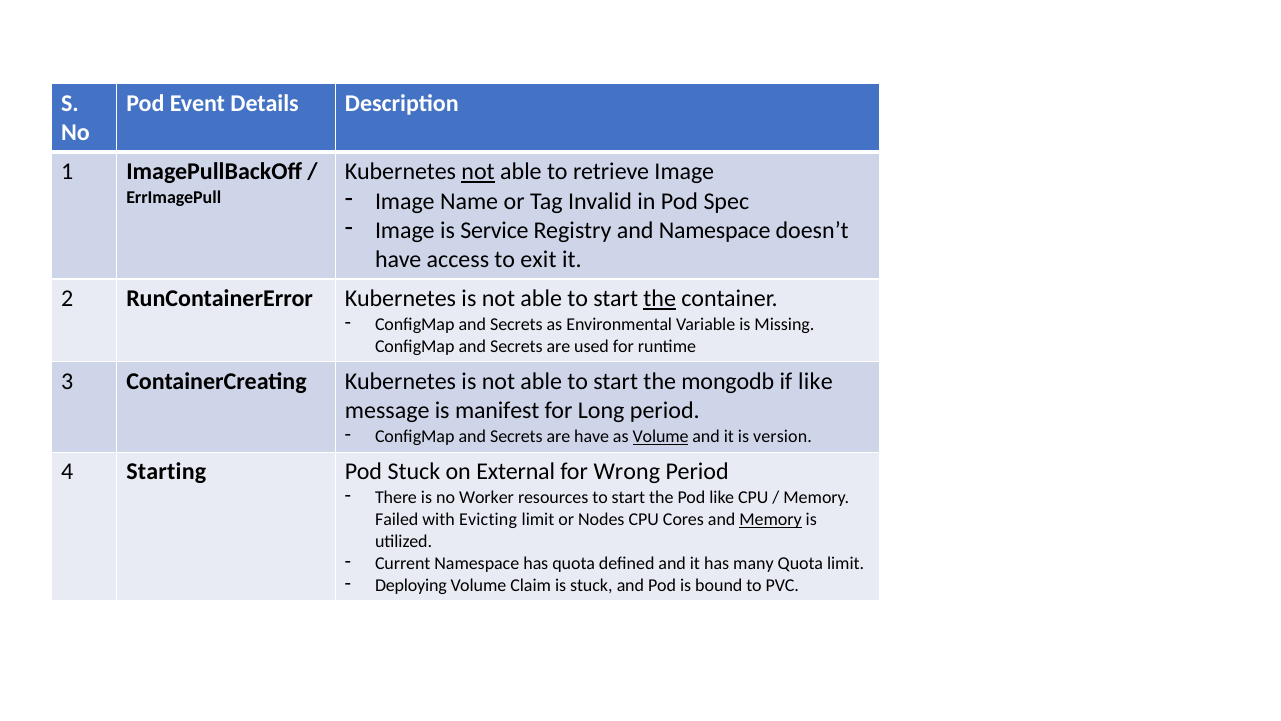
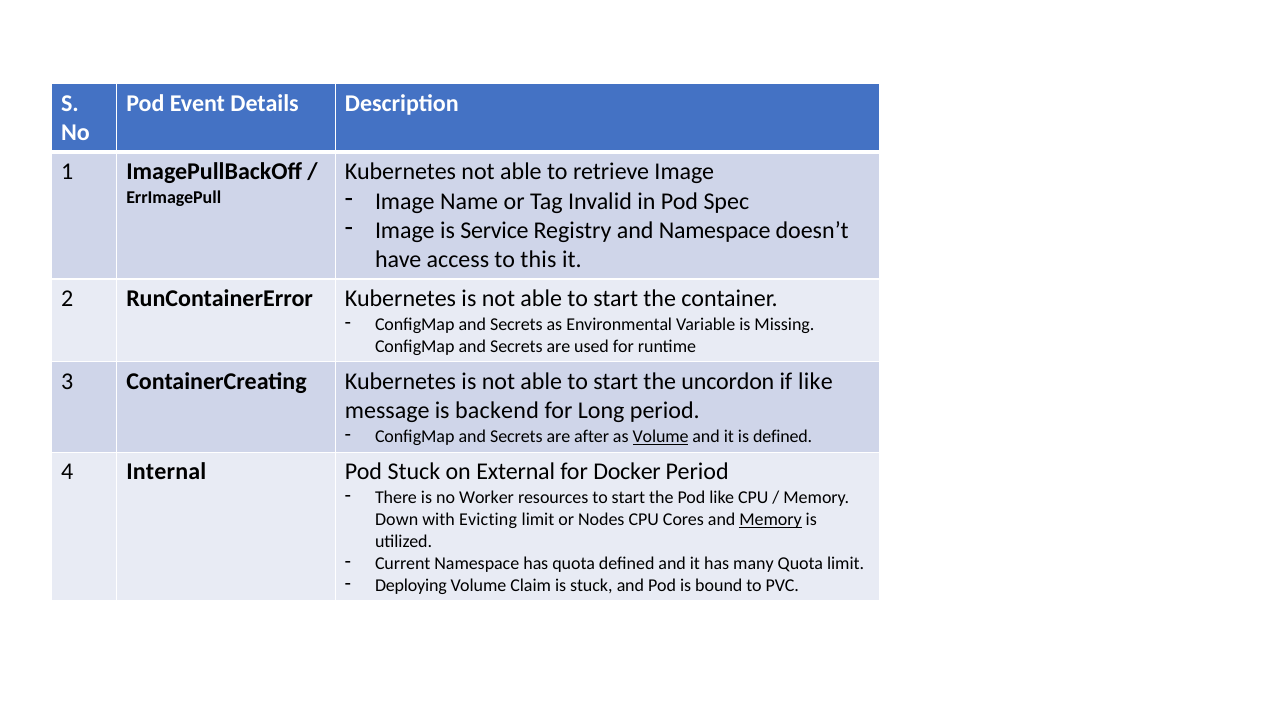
not underline: present -> none (478, 172)
exit: exit -> this (538, 260)
the underline: present -> none (660, 299)
mongodb: mongodb -> uncordon (728, 381)
manifest: manifest -> backend (497, 411)
are have: have -> after (592, 436)
is version: version -> defined (783, 436)
Starting: Starting -> Internal (166, 472)
Wrong: Wrong -> Docker (627, 472)
Failed: Failed -> Down (397, 519)
